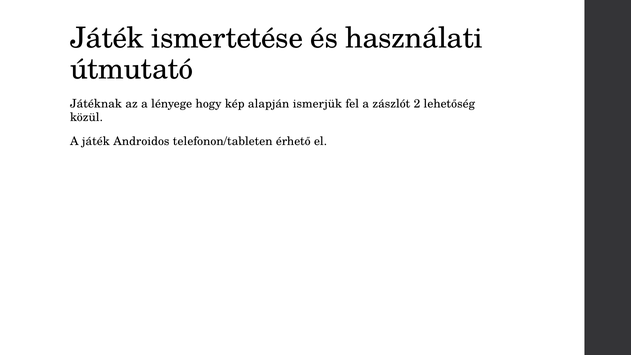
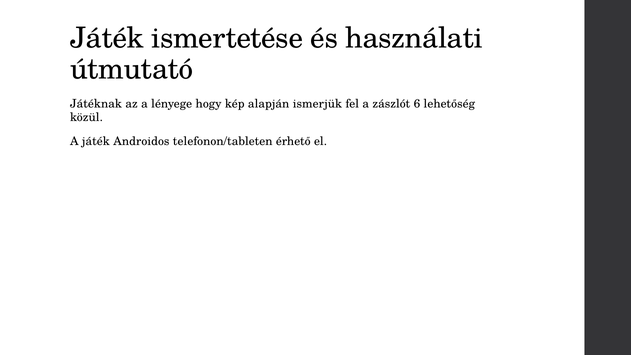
2: 2 -> 6 (417, 104)
